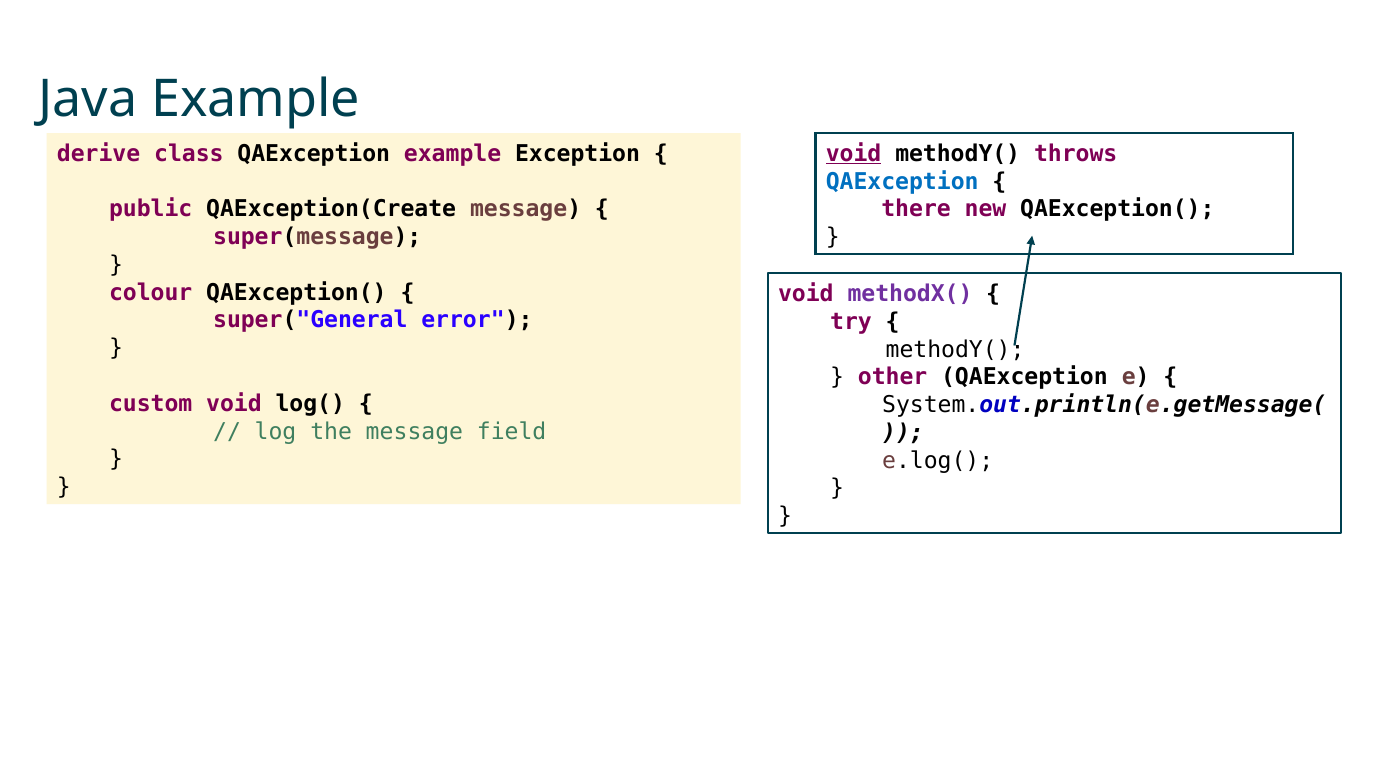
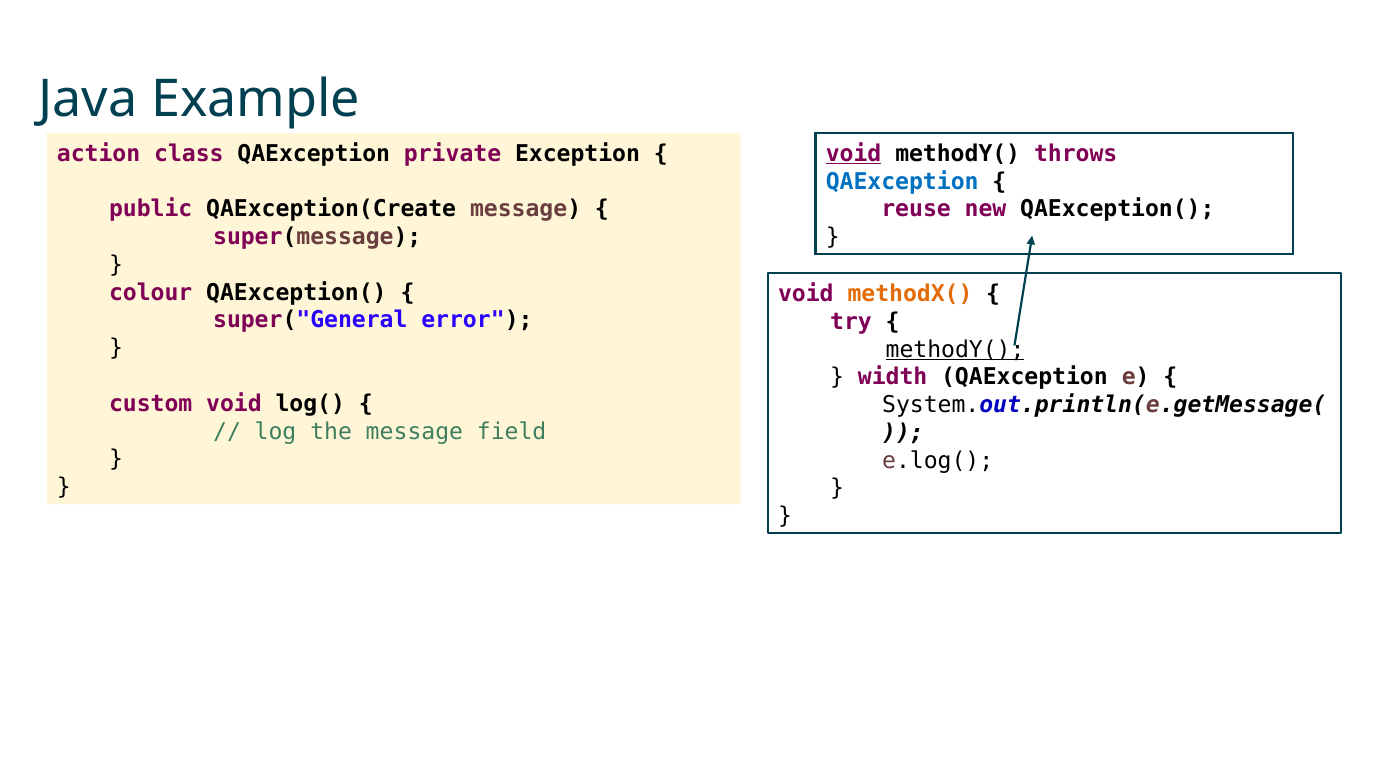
derive: derive -> action (99, 154)
QAException example: example -> private (453, 154)
there: there -> reuse (916, 209)
methodX( colour: purple -> orange (910, 294)
methodY( underline: none -> present (955, 349)
other: other -> width (893, 377)
